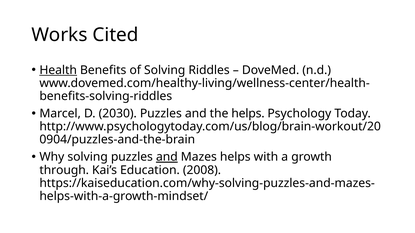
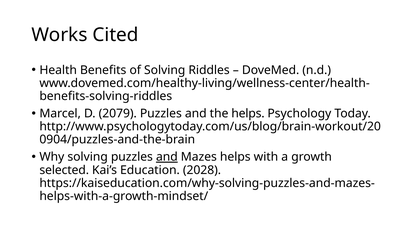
Health underline: present -> none (58, 70)
2030: 2030 -> 2079 (118, 114)
through: through -> selected (64, 170)
2008: 2008 -> 2028 (202, 170)
